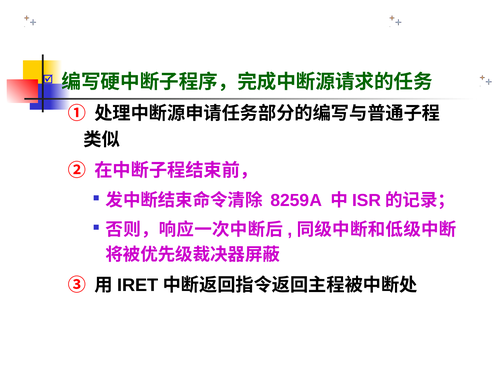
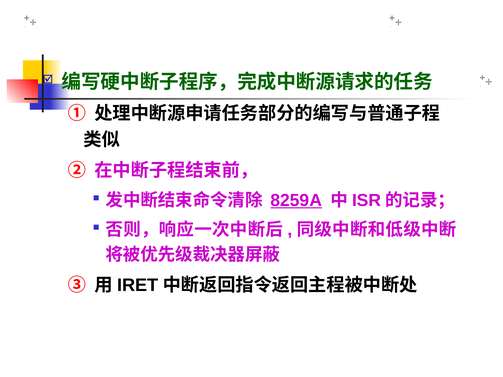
8259A underline: none -> present (296, 200)
